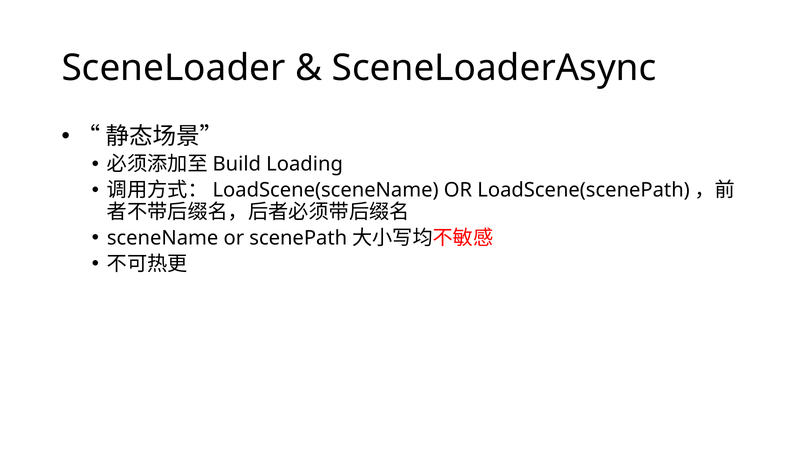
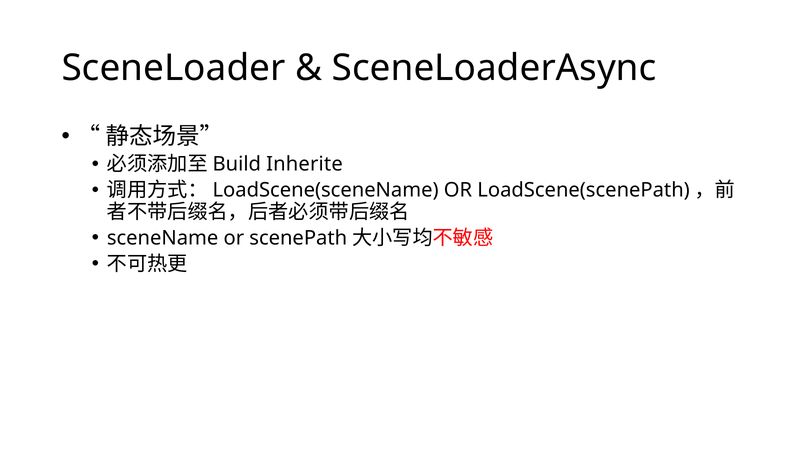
Loading: Loading -> Inherite (304, 164)
